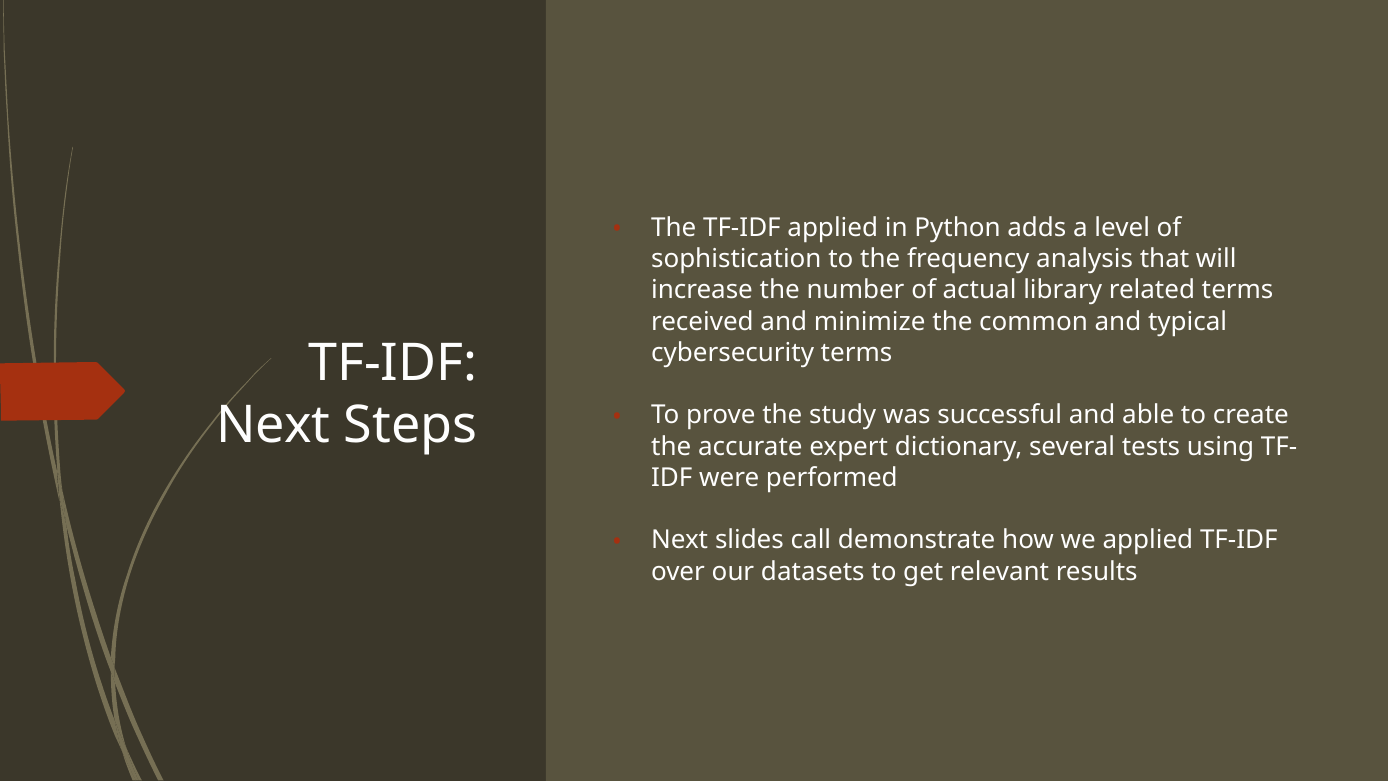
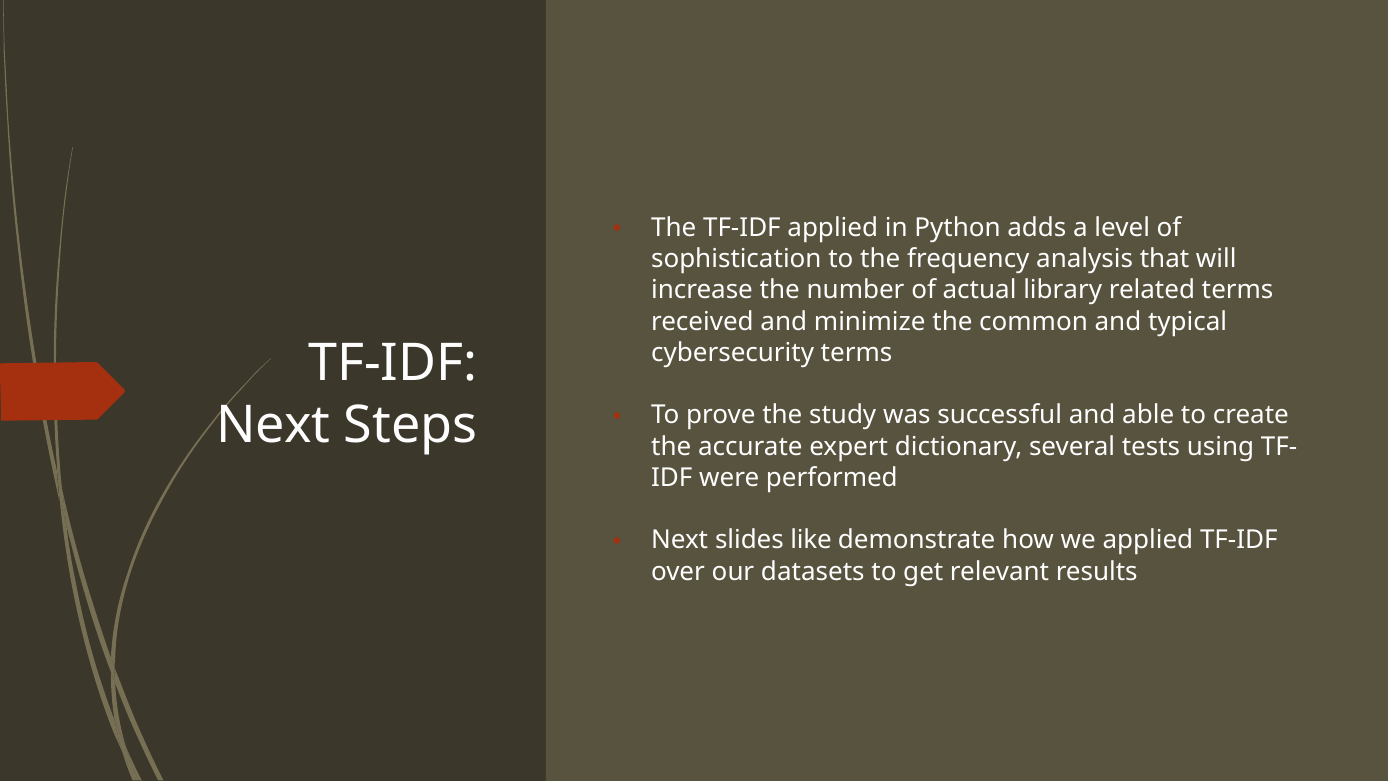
call: call -> like (811, 540)
